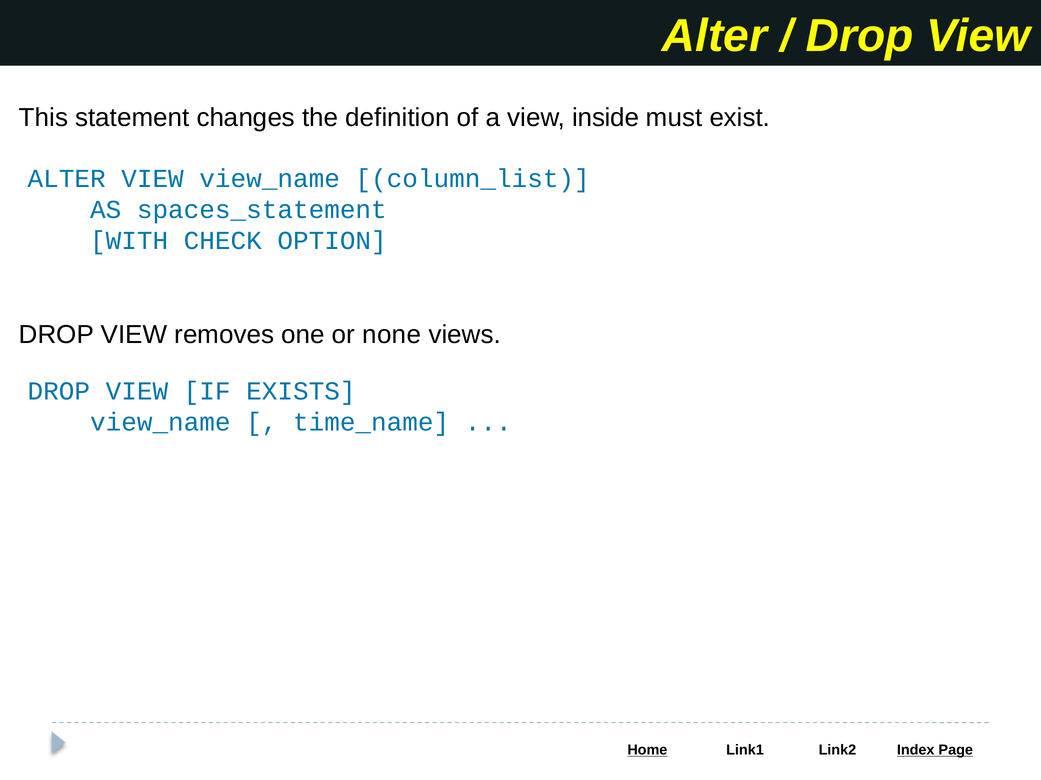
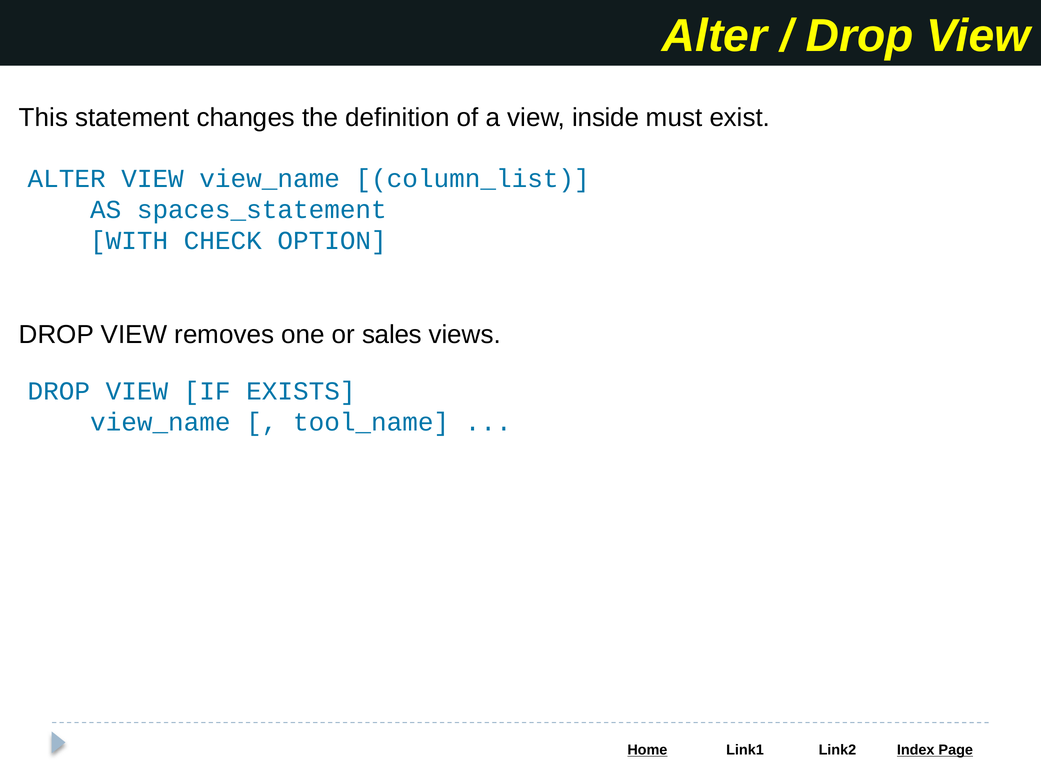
none: none -> sales (392, 335)
time_name: time_name -> tool_name (371, 423)
